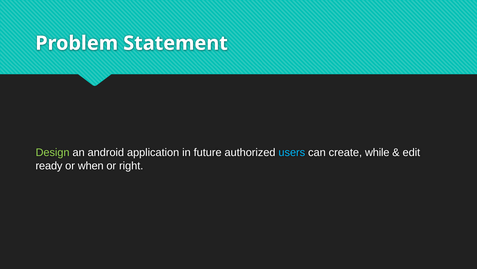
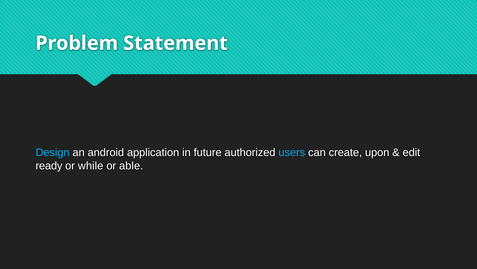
Design colour: light green -> light blue (53, 152)
while: while -> upon (377, 152)
when: when -> while (91, 165)
right: right -> able (131, 165)
